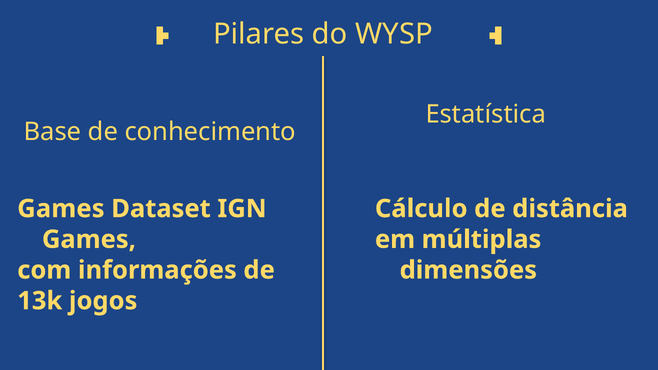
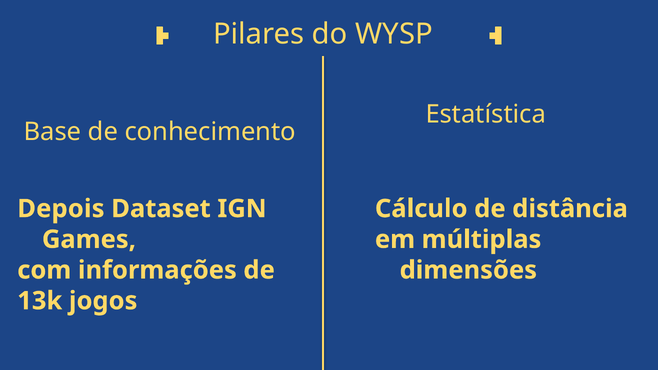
Games: Games -> Depois (61, 209)
